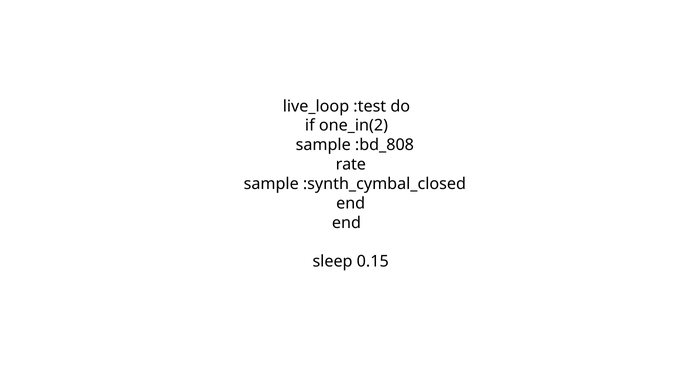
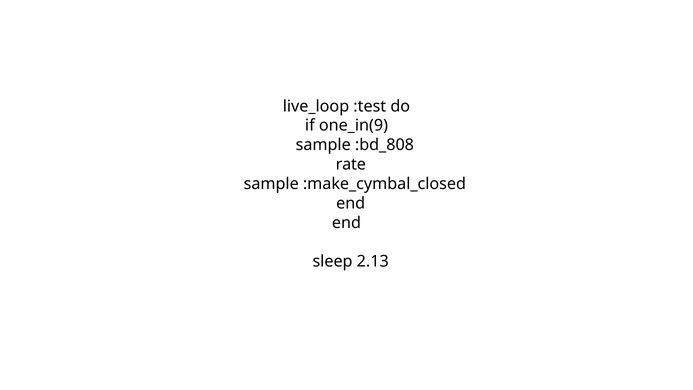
one_in(2: one_in(2 -> one_in(9 (353, 126)
:synth_cymbal_closed: :synth_cymbal_closed -> :make_cymbal_closed (384, 184)
0.15: 0.15 -> 2.13 (373, 261)
